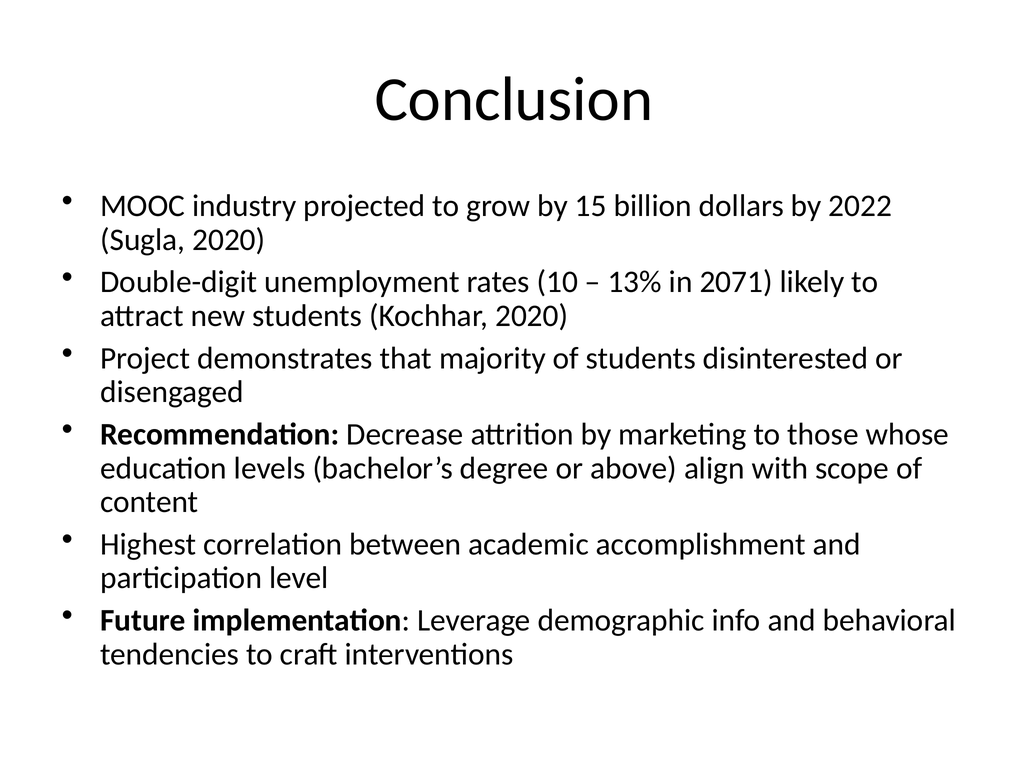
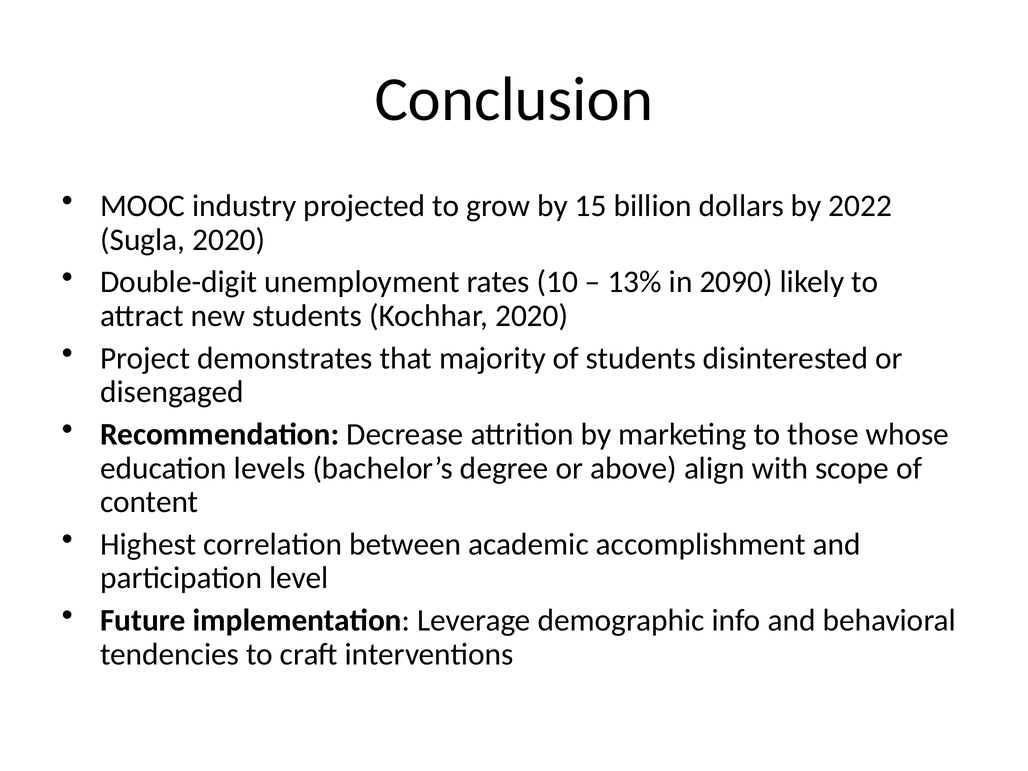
2071: 2071 -> 2090 (736, 282)
